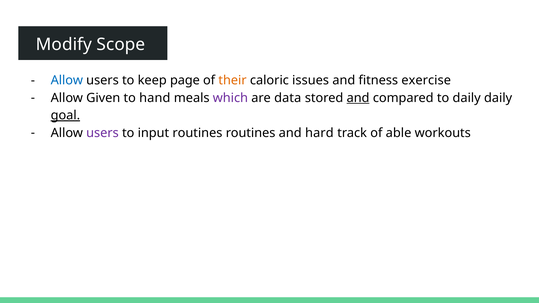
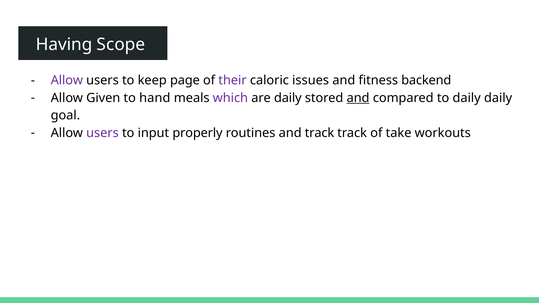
Modify: Modify -> Having (64, 44)
Allow colour: blue -> purple (67, 80)
their colour: orange -> purple (233, 80)
exercise: exercise -> backend (426, 80)
are data: data -> daily (288, 98)
goal underline: present -> none (65, 115)
input routines: routines -> properly (197, 133)
and hard: hard -> track (320, 133)
able: able -> take (399, 133)
